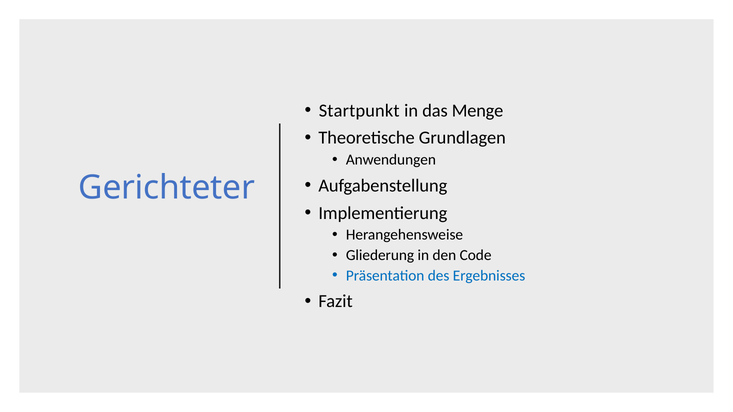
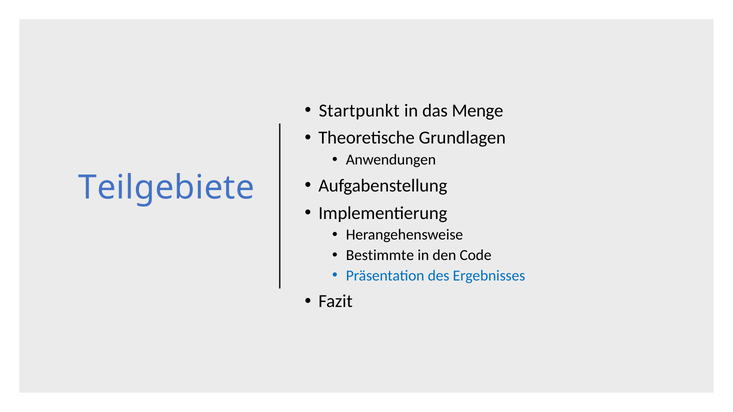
Gerichteter: Gerichteter -> Teilgebiete (166, 188)
Gliederung: Gliederung -> Bestimmte (380, 255)
